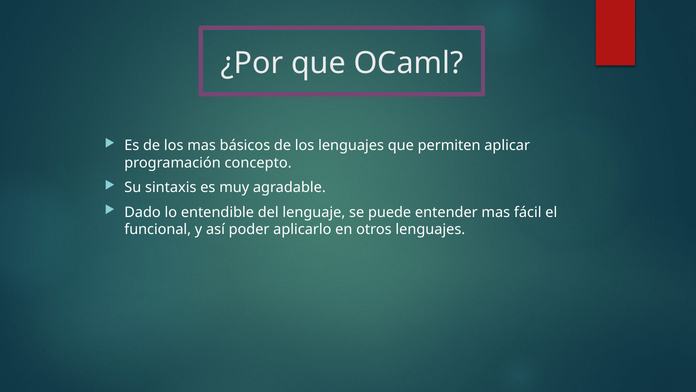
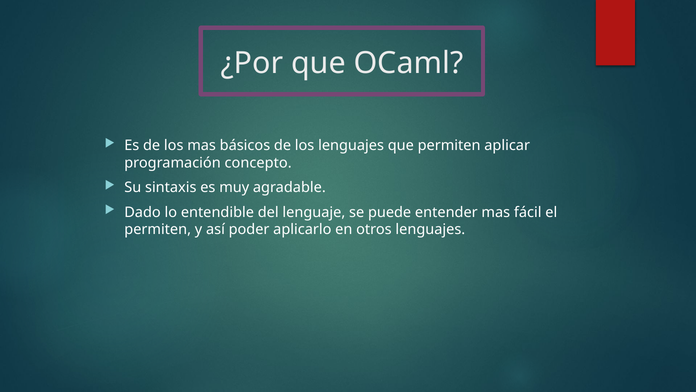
funcional: funcional -> permiten (158, 229)
